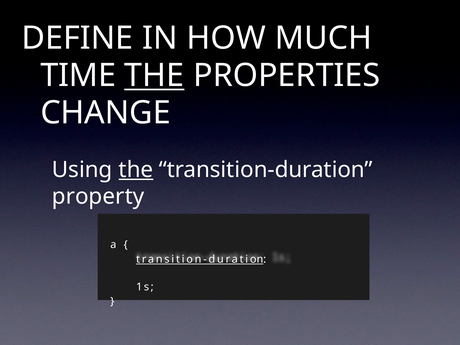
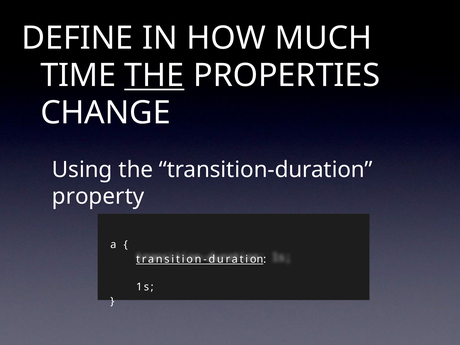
the underline: present -> none (136, 170)
